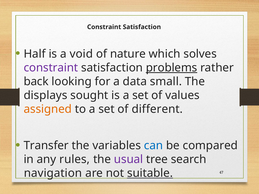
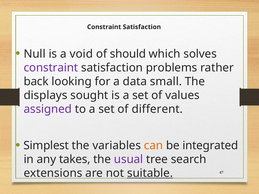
Half: Half -> Null (35, 54)
nature: nature -> should (128, 54)
problems underline: present -> none (172, 68)
assigned colour: orange -> purple (48, 109)
Transfer: Transfer -> Simplest (46, 146)
can colour: blue -> orange (154, 146)
compared: compared -> integrated (210, 146)
rules: rules -> takes (75, 160)
navigation: navigation -> extensions (53, 173)
